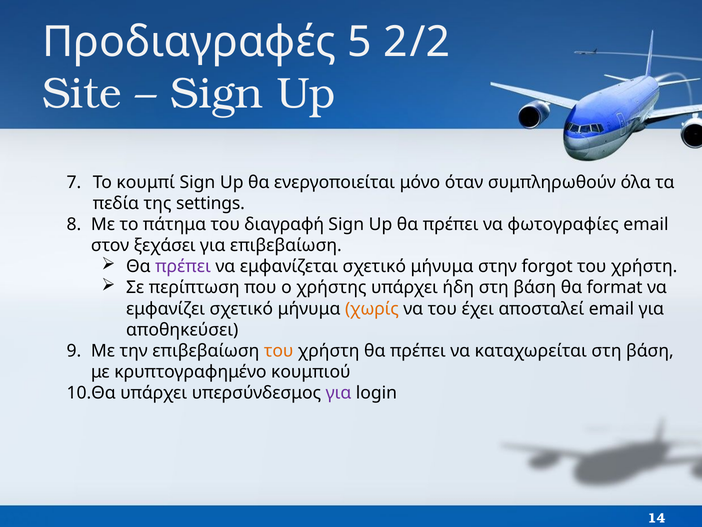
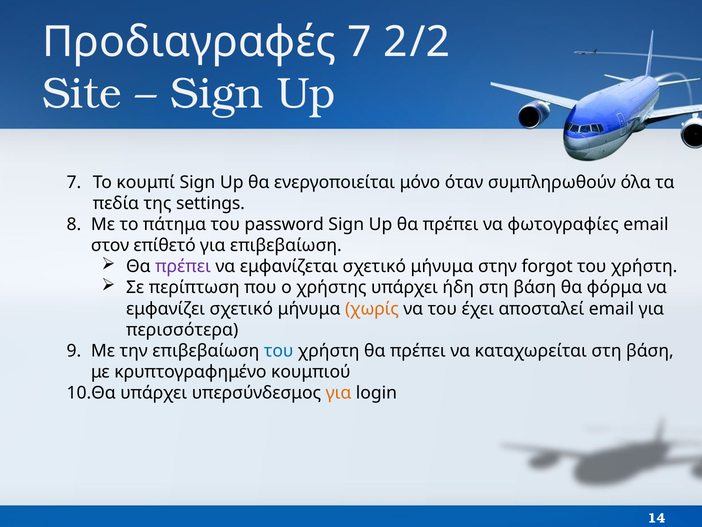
Προδιαγραφές 5: 5 -> 7 (360, 42)
διαγραφή: διαγραφή -> password (284, 224)
ξεχάσει: ξεχάσει -> επίθετό (165, 245)
format: format -> φόρμα (615, 287)
αποθηκεύσει: αποθηκεύσει -> περισσότερα (182, 330)
του colour: orange -> blue (279, 351)
για colour: purple -> orange (339, 393)
